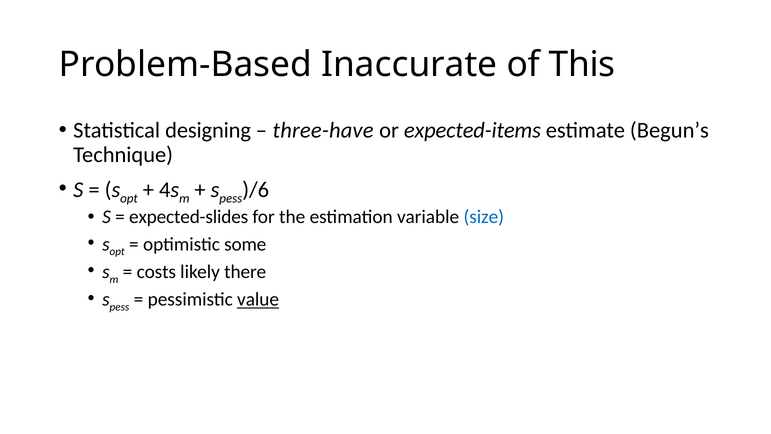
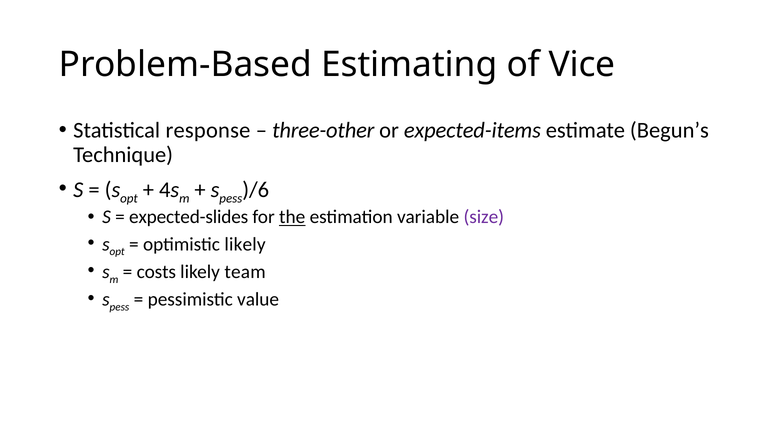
Inaccurate: Inaccurate -> Estimating (409, 65)
This: This -> Vice (582, 65)
designing: designing -> response (208, 130)
three-have: three-have -> three-other (323, 130)
the underline: none -> present (292, 217)
size colour: blue -> purple (484, 217)
optimistic some: some -> likely (245, 244)
there: there -> team (245, 272)
value underline: present -> none (258, 299)
